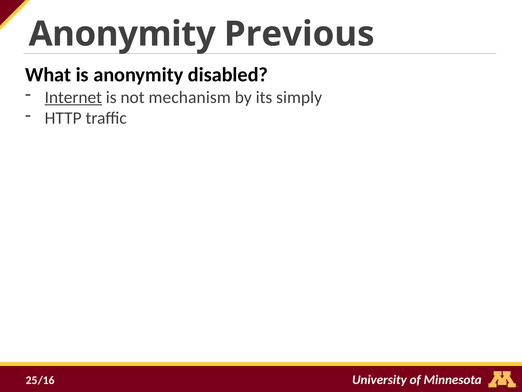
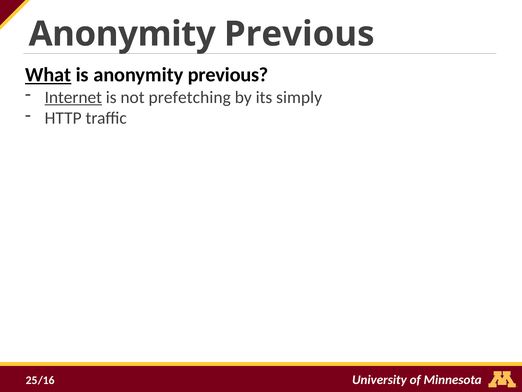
What underline: none -> present (48, 75)
is anonymity disabled: disabled -> previous (228, 75)
mechanism: mechanism -> prefetching (190, 97)
